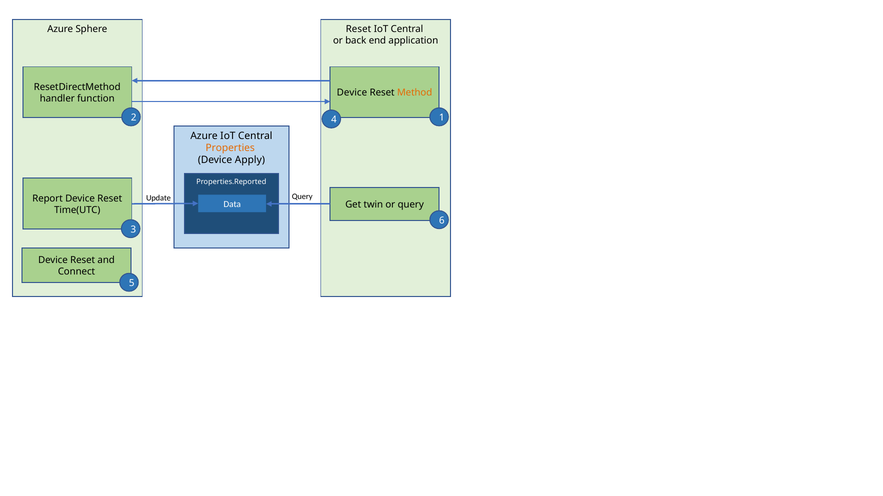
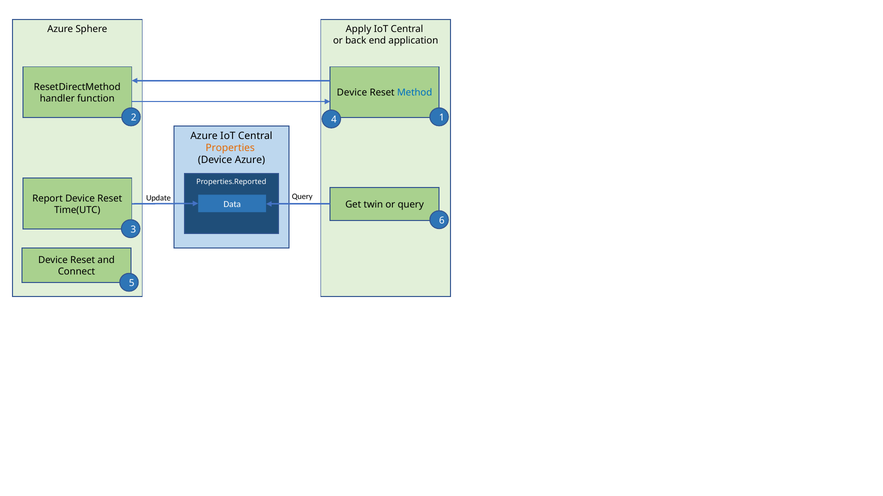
Sphere Reset: Reset -> Apply (358, 29)
Method colour: orange -> blue (415, 93)
Device Apply: Apply -> Azure (250, 160)
